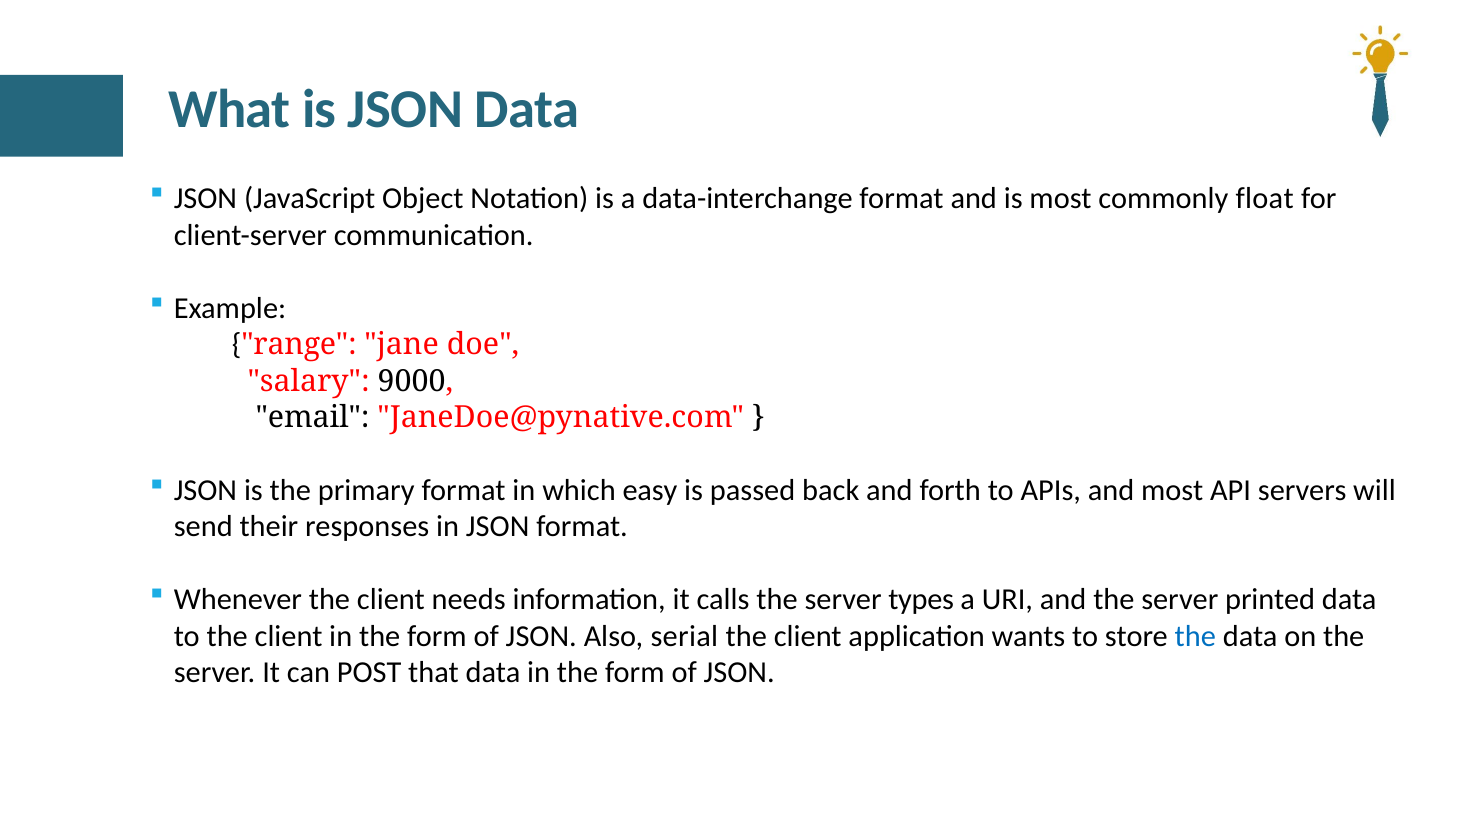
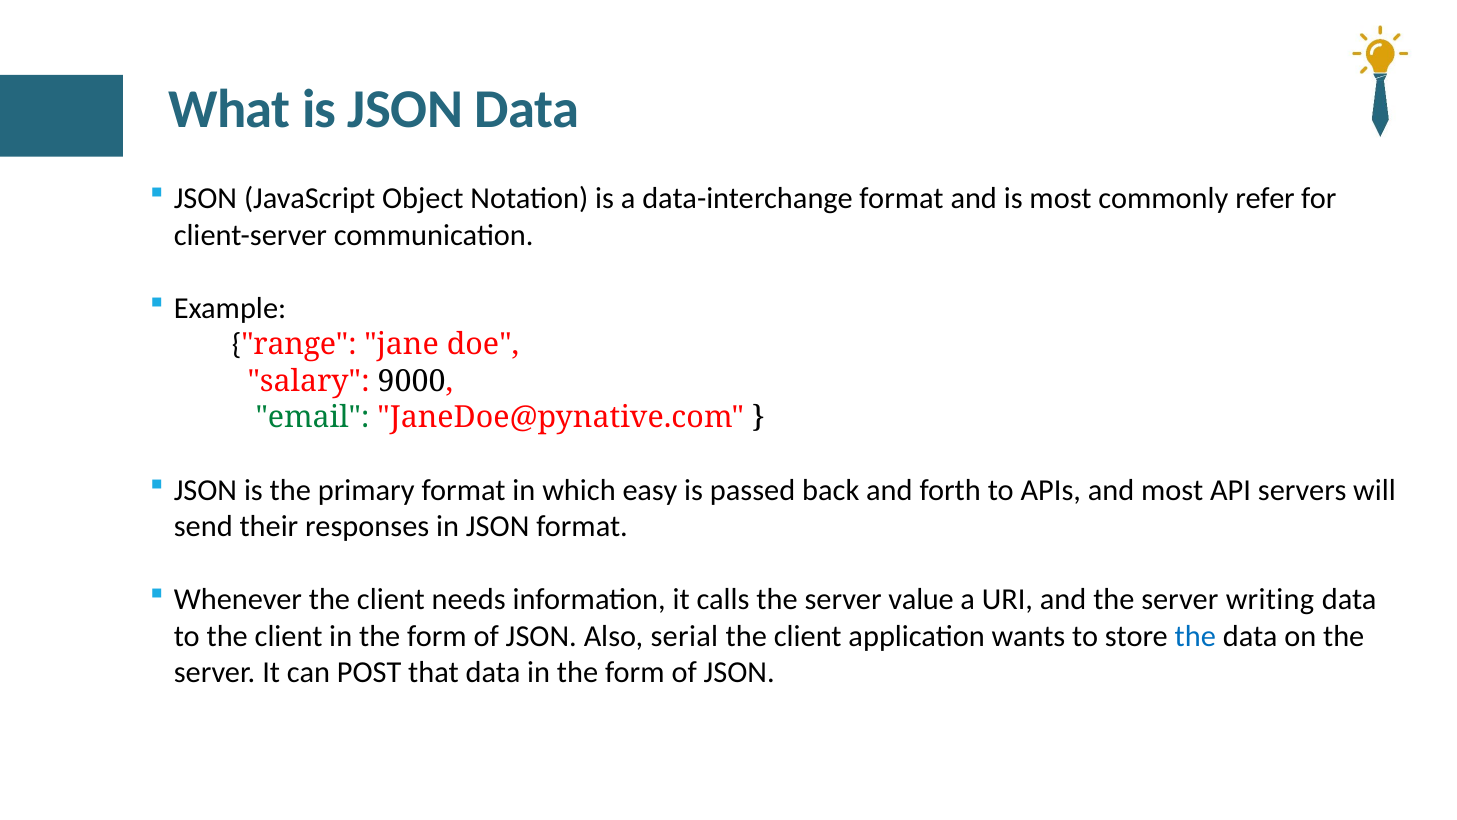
float: float -> refer (1265, 199)
email colour: black -> green (313, 417)
types: types -> value (921, 599)
printed: printed -> writing (1270, 599)
